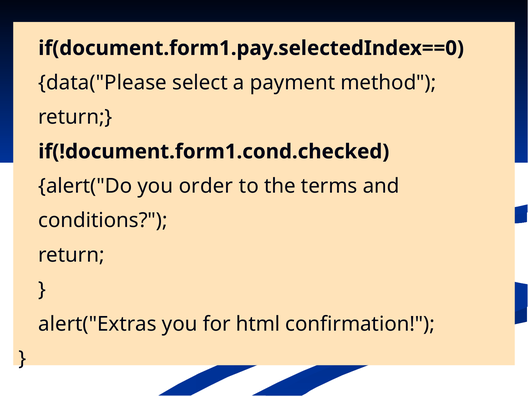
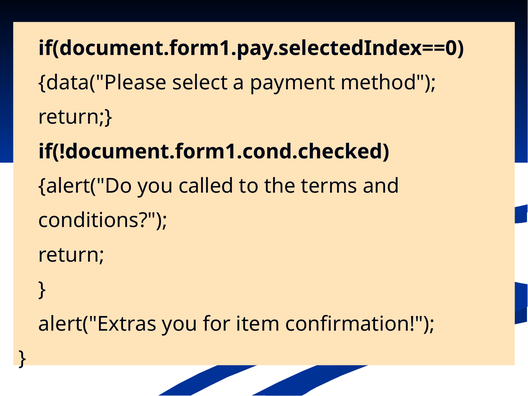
order: order -> called (206, 186)
html: html -> item (258, 324)
